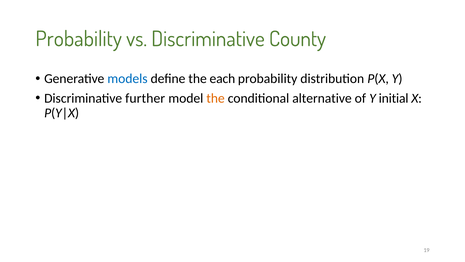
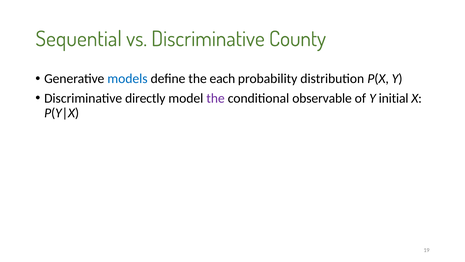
Probability: Probability -> Sequential (79, 39)
further: further -> directly (145, 98)
the colour: orange -> purple (216, 98)
alternative: alternative -> observable (322, 98)
